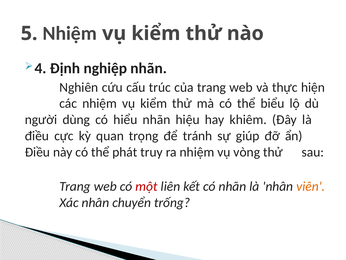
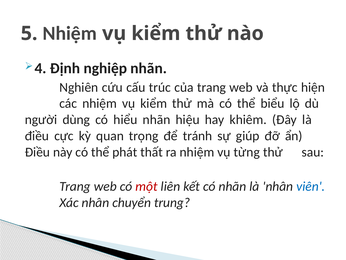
truy: truy -> thất (152, 152)
vòng: vòng -> từng (247, 152)
viên colour: orange -> blue (311, 186)
trống: trống -> trung (172, 202)
